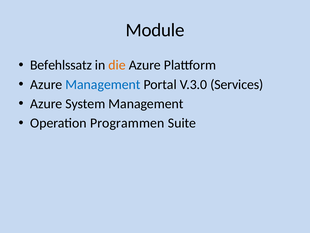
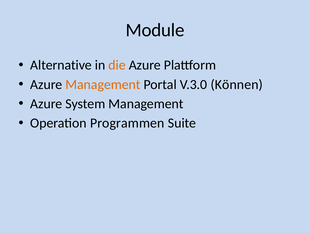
Befehlssatz: Befehlssatz -> Alternative (61, 65)
Management colour: blue -> orange (103, 84)
Services: Services -> Können (237, 84)
